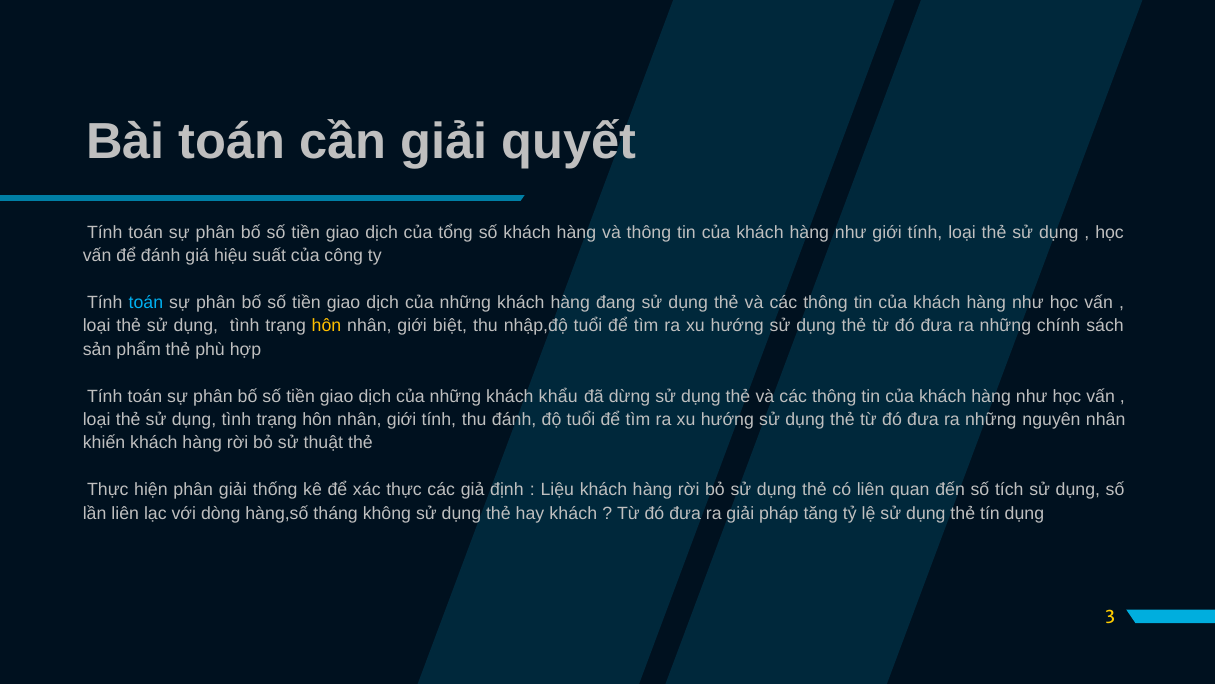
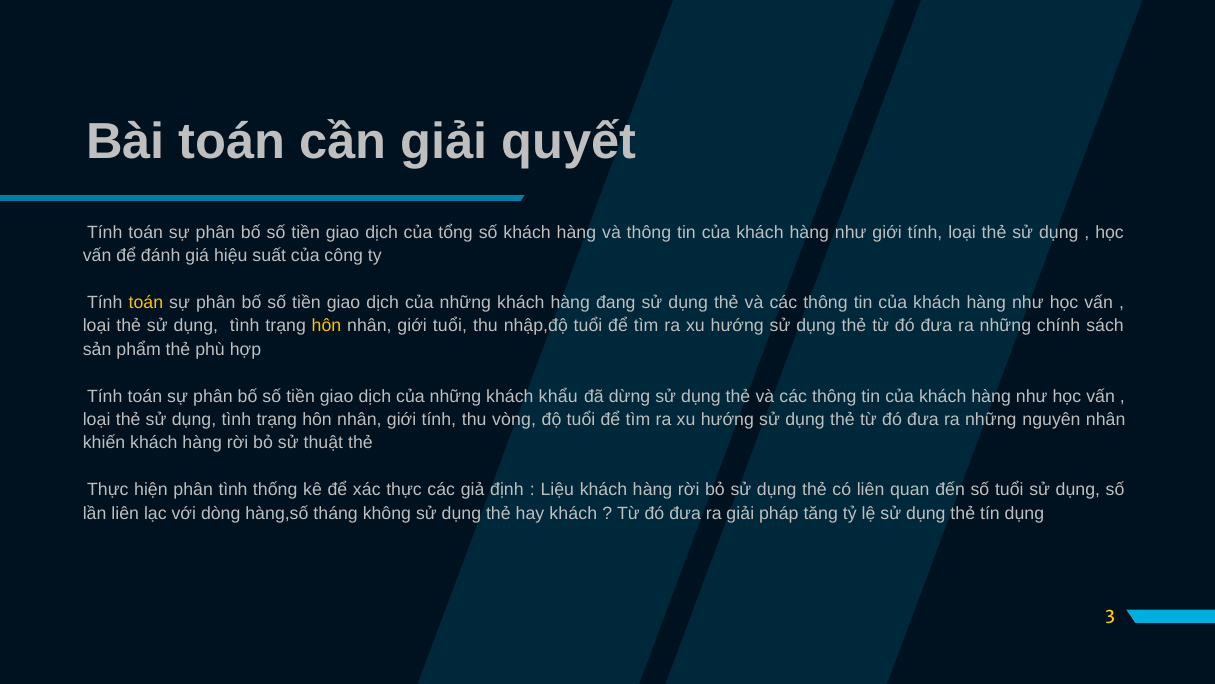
toán colour: light blue -> yellow (146, 302)
giới biệt: biệt -> tuổi (450, 326)
thu đánh: đánh -> vòng (514, 419)
phân giải: giải -> tình (233, 489)
số tích: tích -> tuổi (1009, 489)
